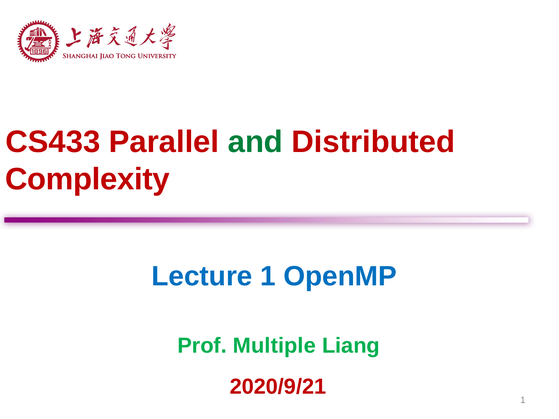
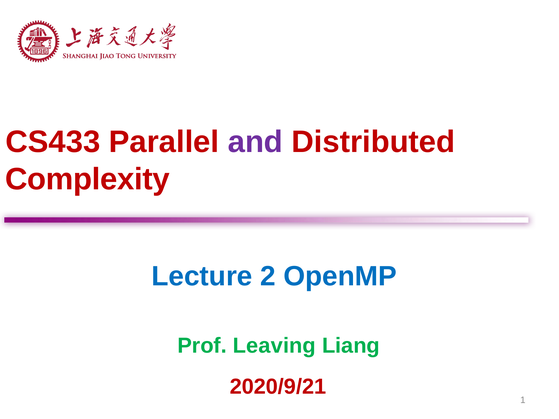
and colour: green -> purple (255, 142)
Lecture 1: 1 -> 2 (268, 276)
Multiple: Multiple -> Leaving (274, 346)
